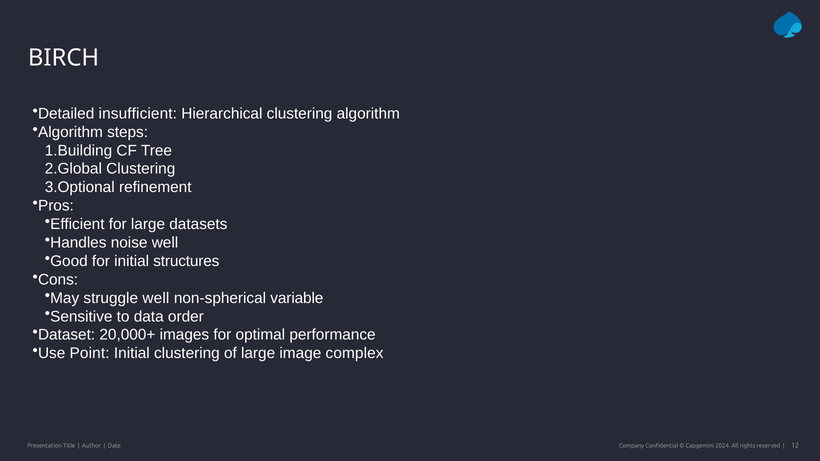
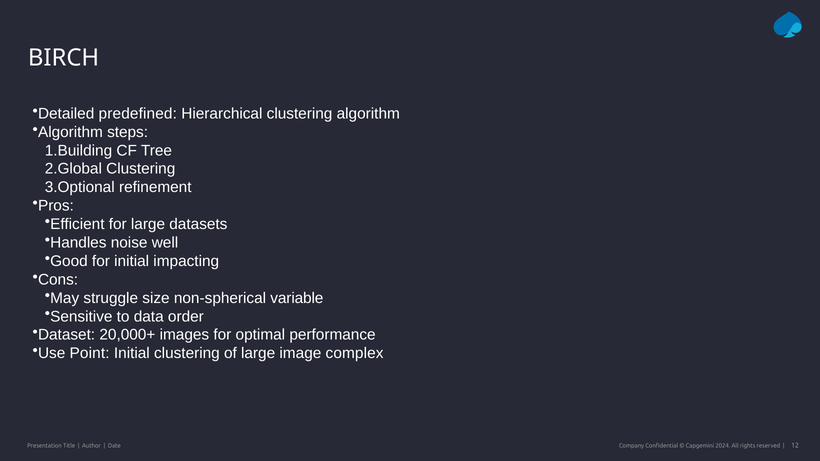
insufficient: insufficient -> predefined (138, 114)
structures: structures -> impacting (186, 261)
struggle well: well -> size (156, 298)
